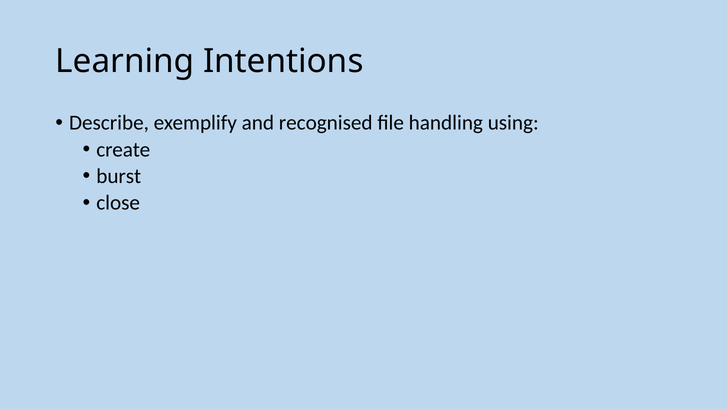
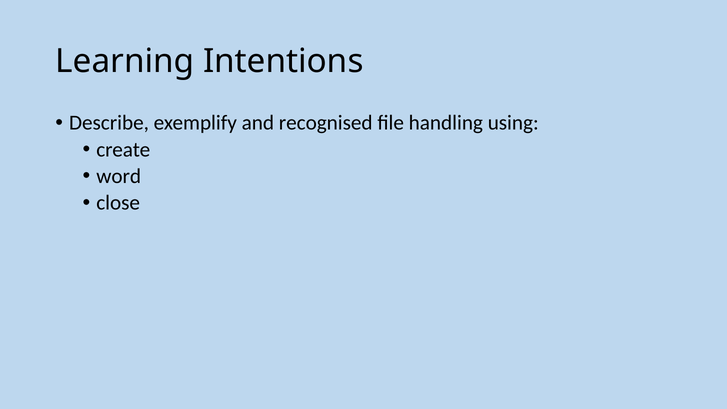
burst: burst -> word (119, 176)
